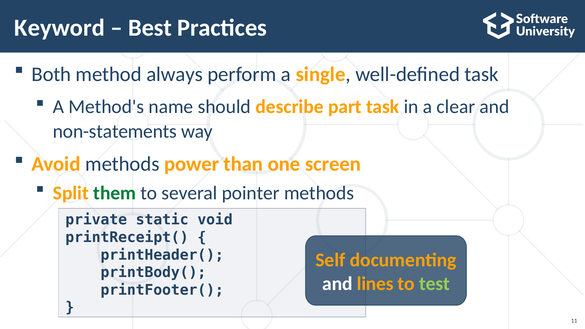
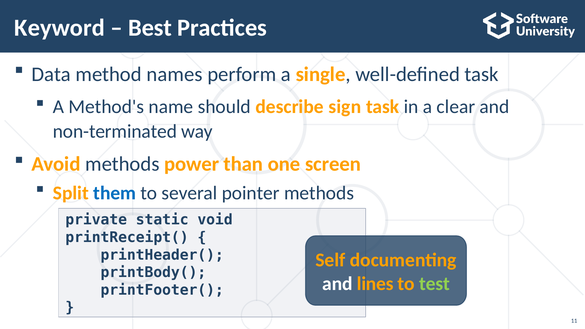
Both: Both -> Data (51, 74)
always: always -> names (175, 74)
part: part -> sign (345, 107)
non-statements: non-statements -> non-terminated (115, 131)
them colour: green -> blue (115, 193)
